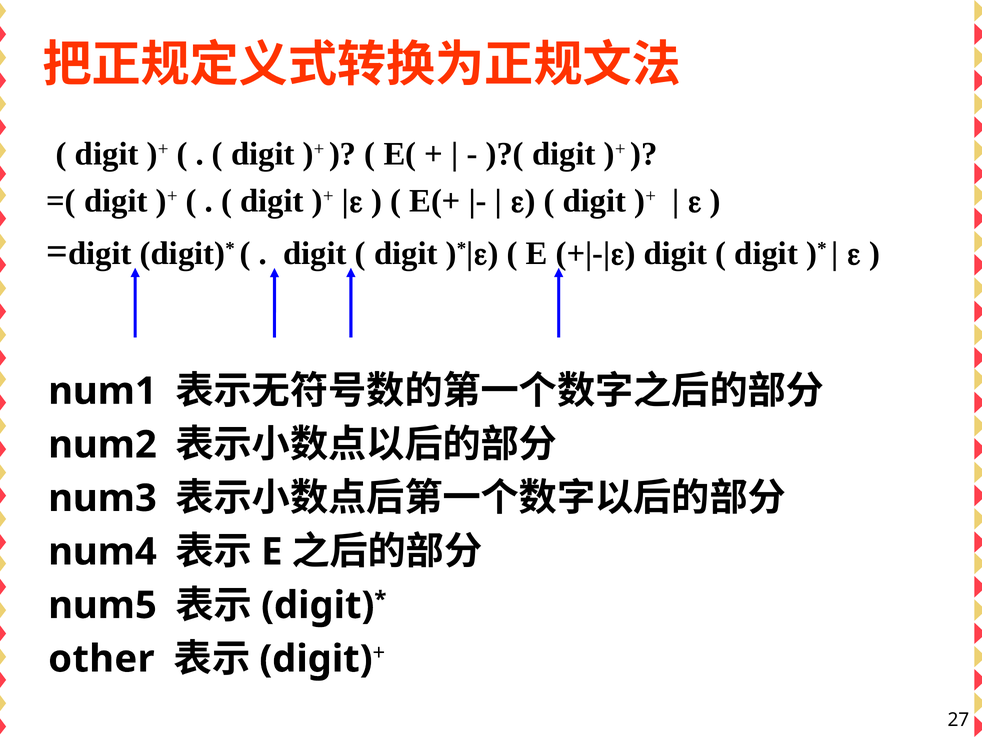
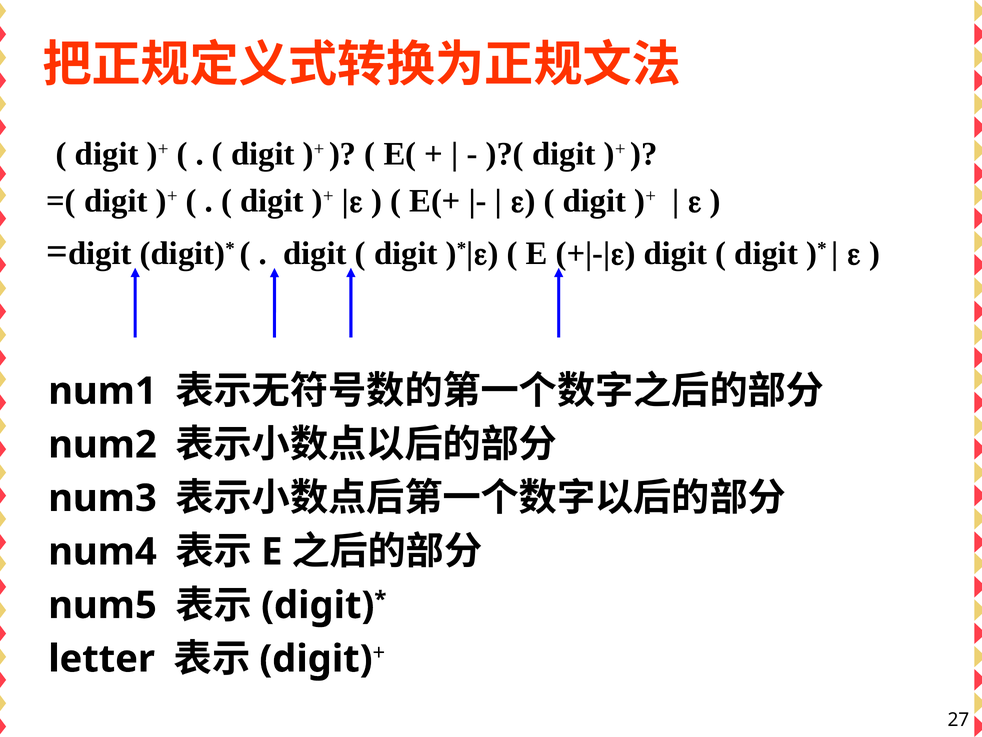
other: other -> letter (102, 659)
